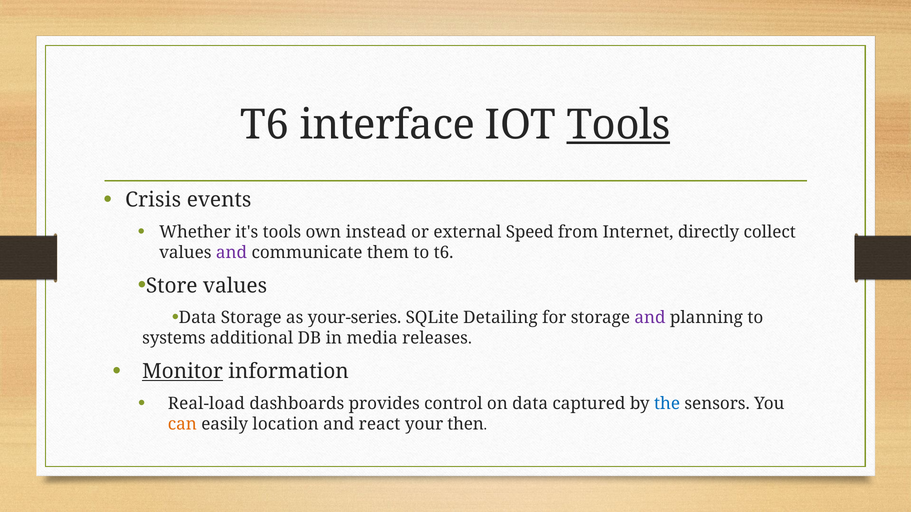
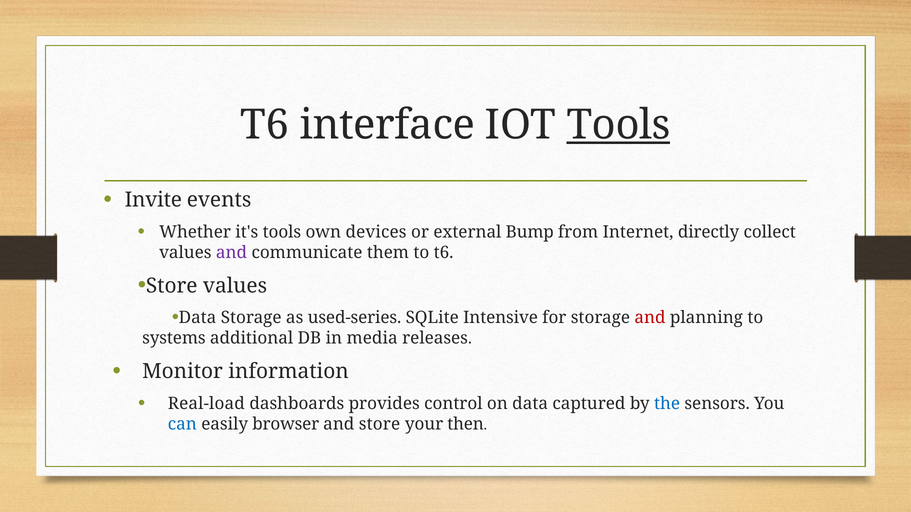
Crisis: Crisis -> Invite (153, 200)
instead: instead -> devices (376, 232)
Speed: Speed -> Bump (530, 232)
your-series: your-series -> used-series (354, 318)
Detailing: Detailing -> Intensive (501, 318)
and colour: purple -> red (650, 318)
Monitor underline: present -> none (183, 372)
can colour: orange -> blue (182, 424)
location: location -> browser (286, 424)
and react: react -> store (380, 424)
